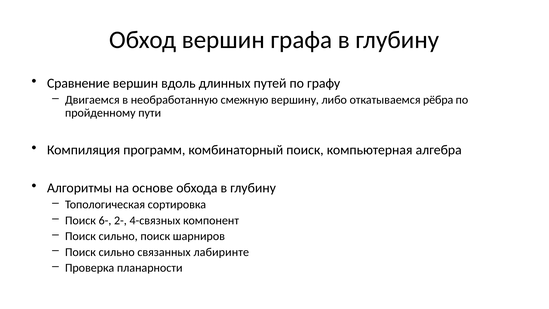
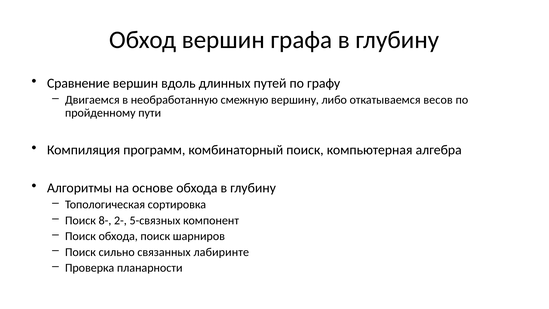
рёбра: рёбра -> весов (438, 100)
6-: 6- -> 8- (105, 220)
4-связных: 4-связных -> 5-связных (155, 220)
сильно: сильно -> обхода (118, 236)
